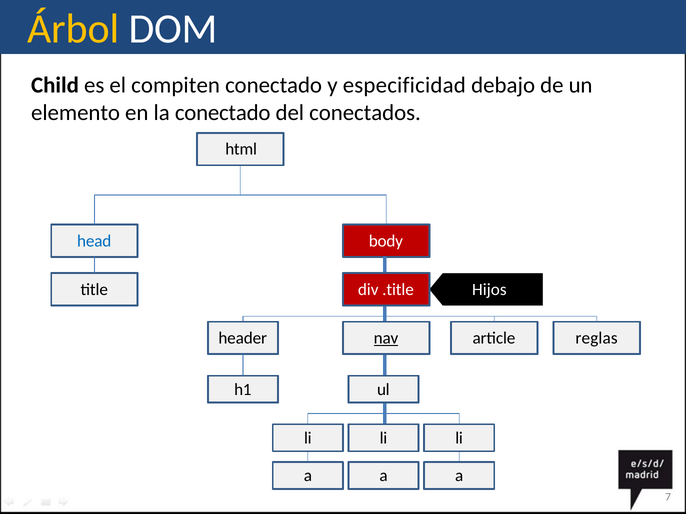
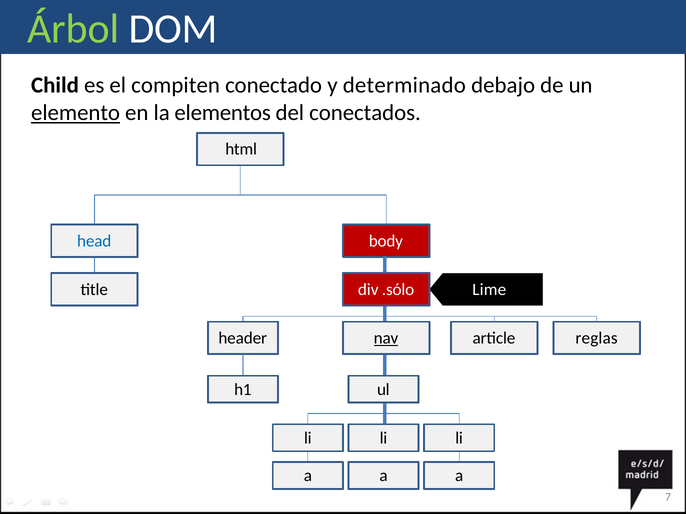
Árbol colour: yellow -> light green (73, 29)
especificidad: especificidad -> determinado (404, 85)
elemento underline: none -> present (76, 113)
la conectado: conectado -> elementos (223, 113)
.title: .title -> .sólo (398, 290)
Hijos: Hijos -> Lime (489, 290)
